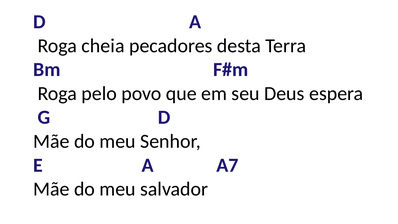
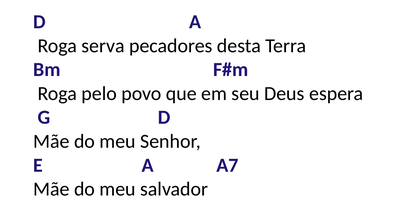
cheia: cheia -> serva (103, 46)
